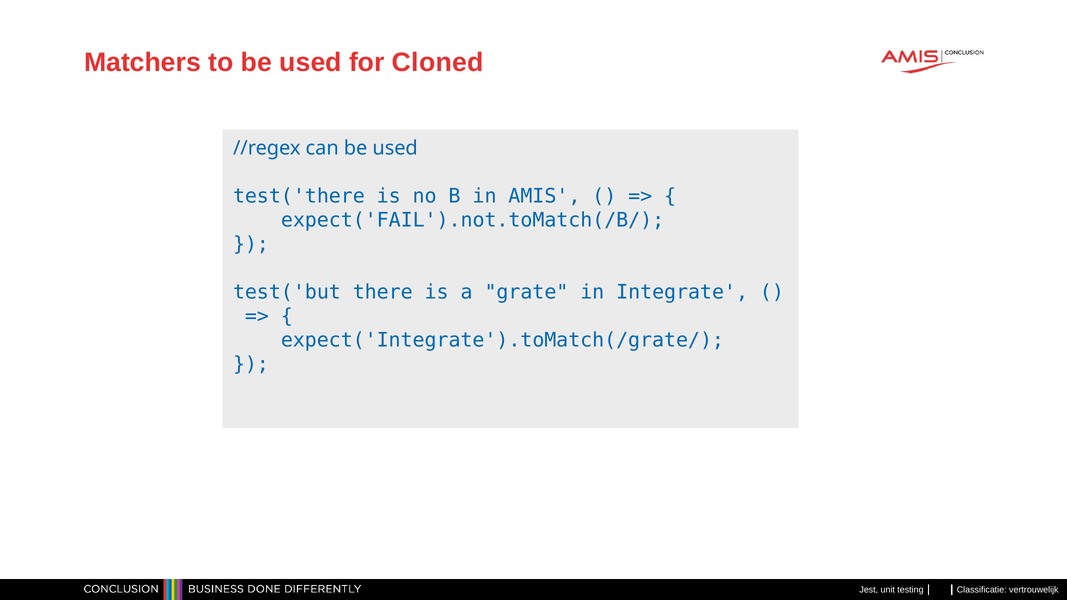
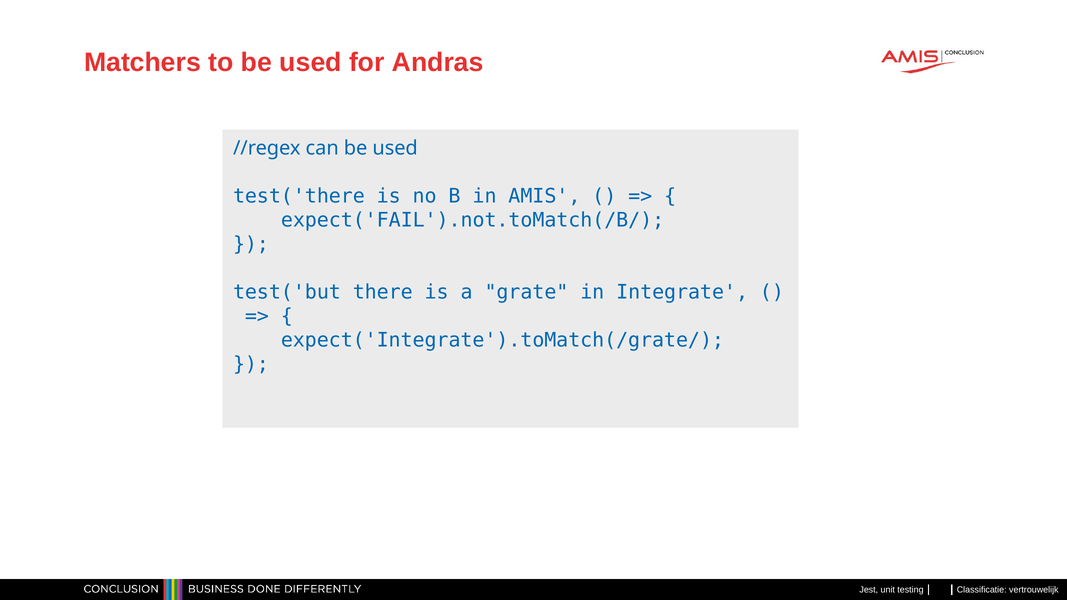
Cloned: Cloned -> Andras (438, 62)
